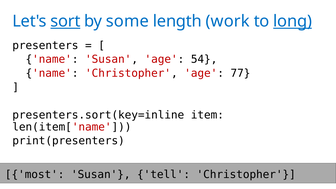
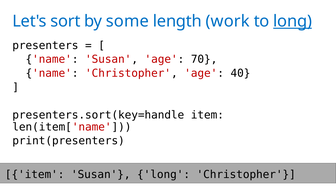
sort underline: present -> none (65, 21)
54: 54 -> 70 (204, 59)
77: 77 -> 40 (240, 73)
presenters.sort(key=inline: presenters.sort(key=inline -> presenters.sort(key=handle (98, 115)
most: most -> item (35, 175)
Susan tell: tell -> long (164, 175)
